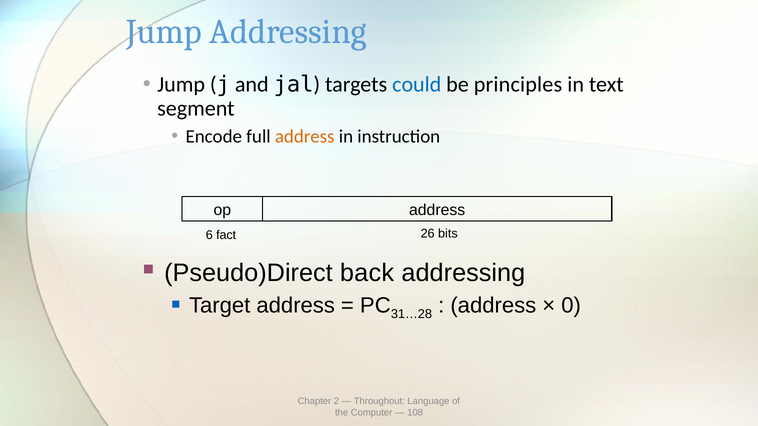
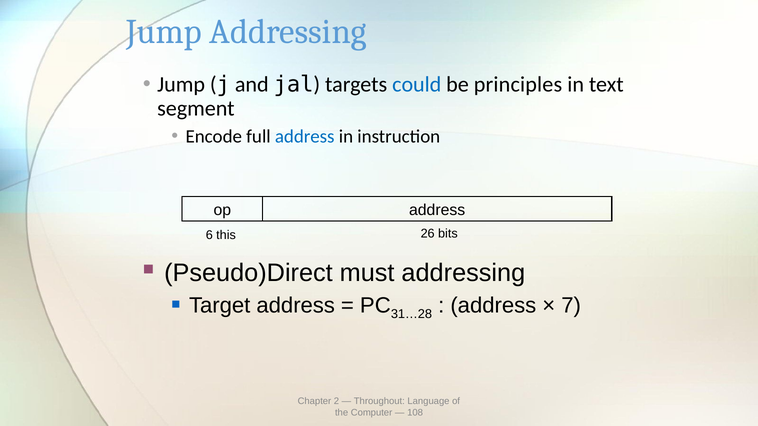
address colour: orange -> blue (305, 136)
fact: fact -> this (226, 235)
back: back -> must (367, 273)
0: 0 -> 7 (571, 306)
